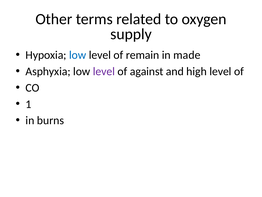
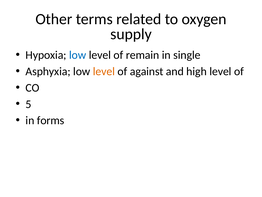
made: made -> single (187, 55)
level colour: purple -> orange (104, 71)
1: 1 -> 5 (28, 104)
burns: burns -> forms (51, 120)
